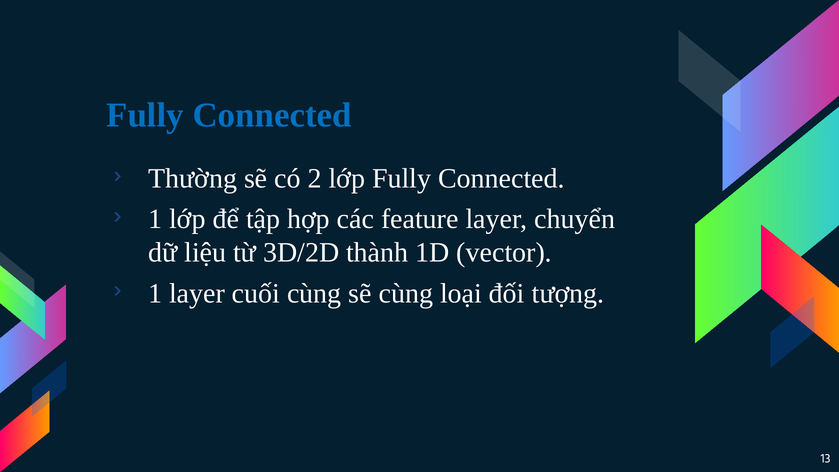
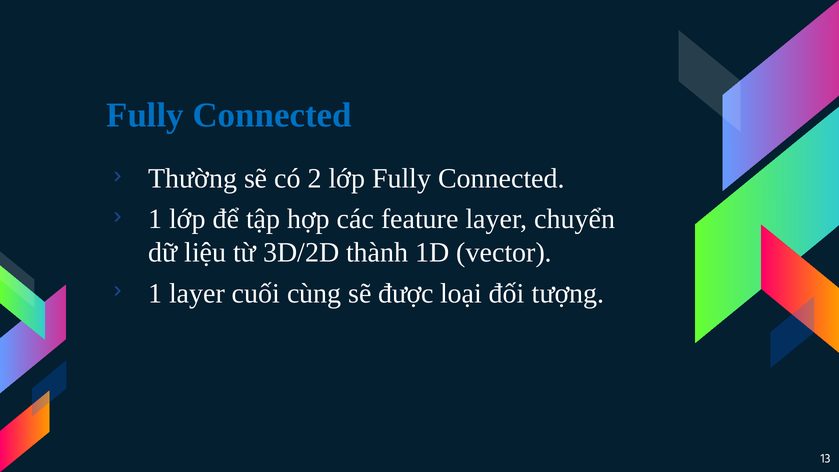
sẽ cùng: cùng -> được (406, 293)
